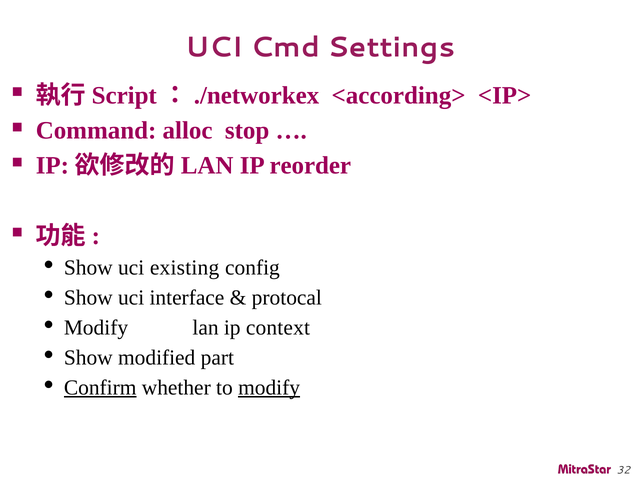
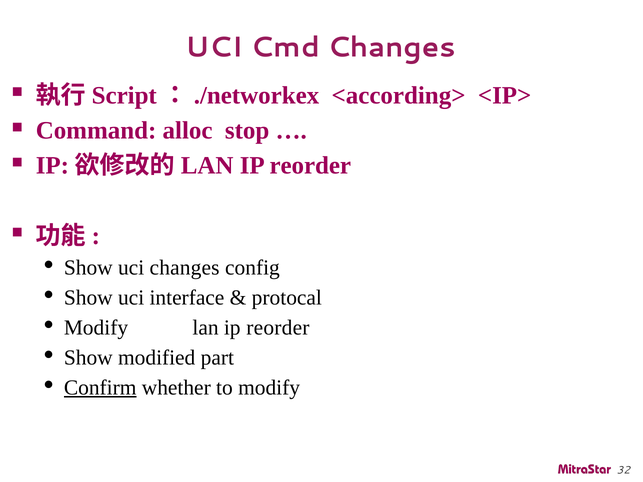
Cmd Settings: Settings -> Changes (392, 47)
uci existing: existing -> changes (185, 268)
Modify lan ip context: context -> reorder (278, 328)
modify underline: present -> none (269, 388)
